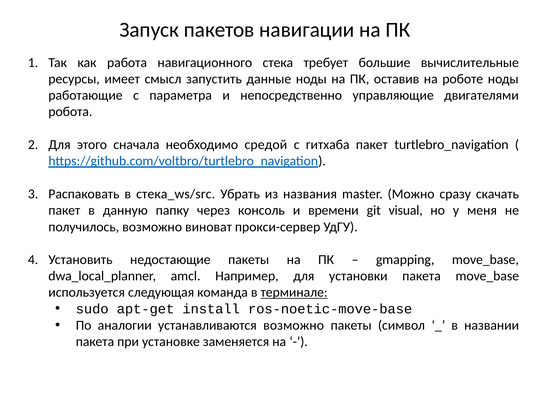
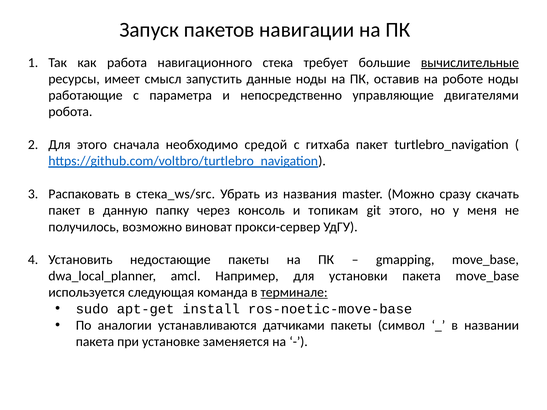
вычислительные underline: none -> present (470, 63)
времени: времени -> топикам (333, 211)
git visual: visual -> этого (406, 211)
устанавливаются возможно: возможно -> датчиками (294, 325)
